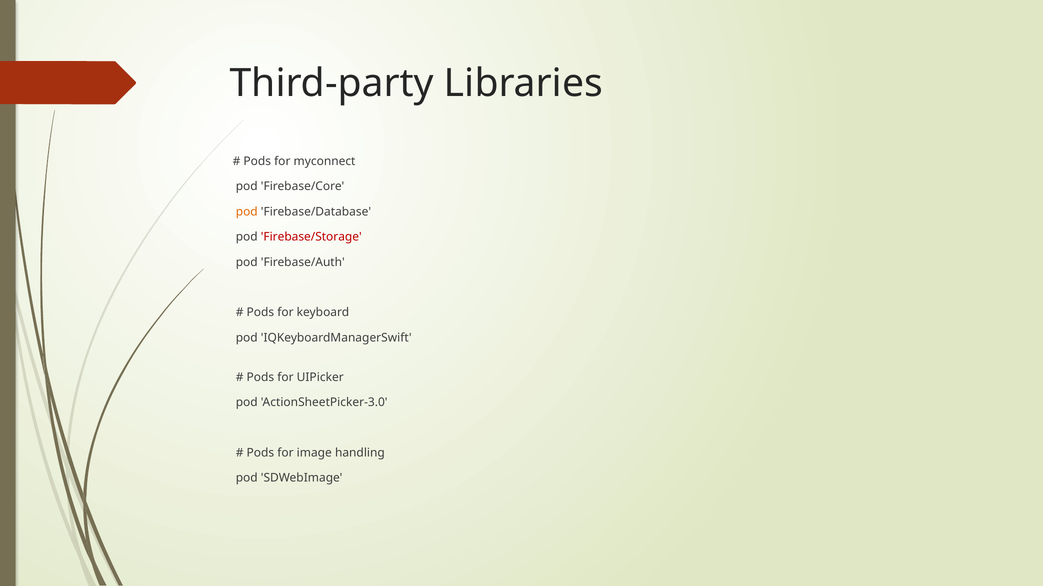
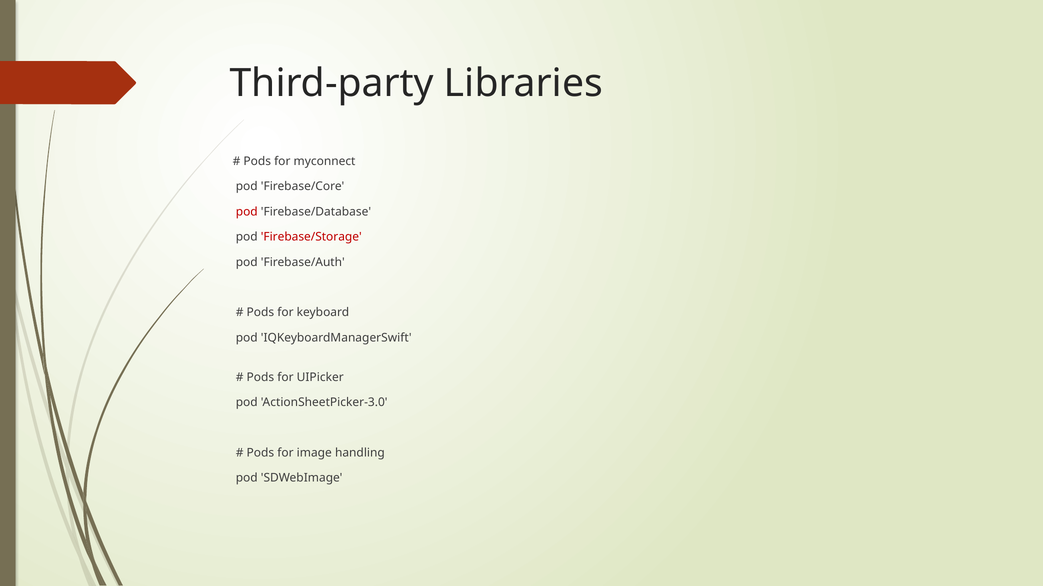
pod colour: orange -> red (247, 212)
